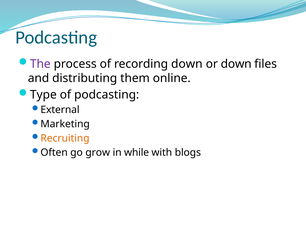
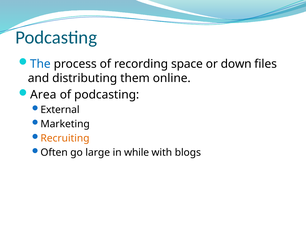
The colour: purple -> blue (40, 64)
recording down: down -> space (187, 64)
Type: Type -> Area (43, 95)
grow: grow -> large (98, 153)
